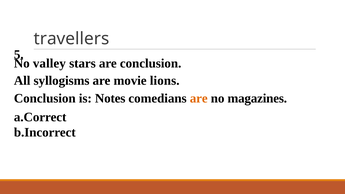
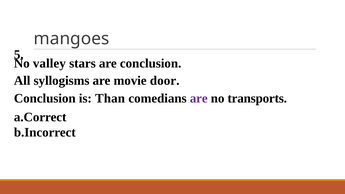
travellers: travellers -> mangoes (71, 39)
lions: lions -> door (165, 81)
Notes: Notes -> Than (110, 99)
are colour: orange -> purple (199, 99)
magazines: magazines -> transports (257, 99)
